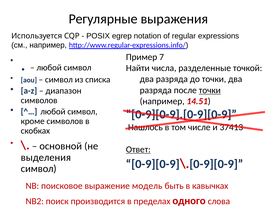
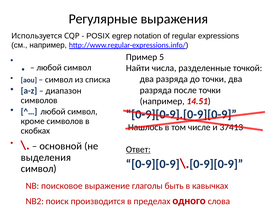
7: 7 -> 5 (162, 57)
точки underline: present -> none (210, 90)
модель: модель -> глаголы (147, 186)
